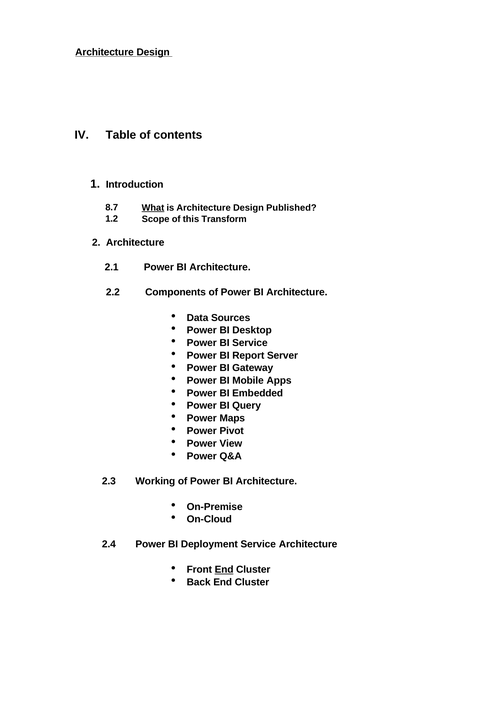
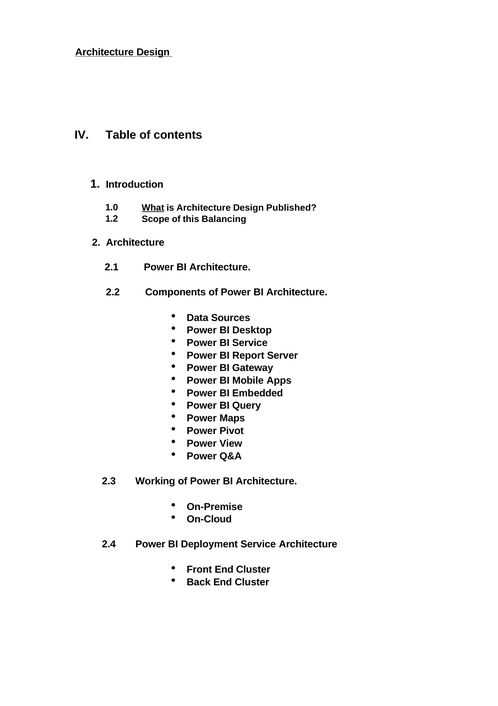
8.7: 8.7 -> 1.0 (112, 207)
Transform: Transform -> Balancing (224, 219)
End underline: present -> none (224, 569)
